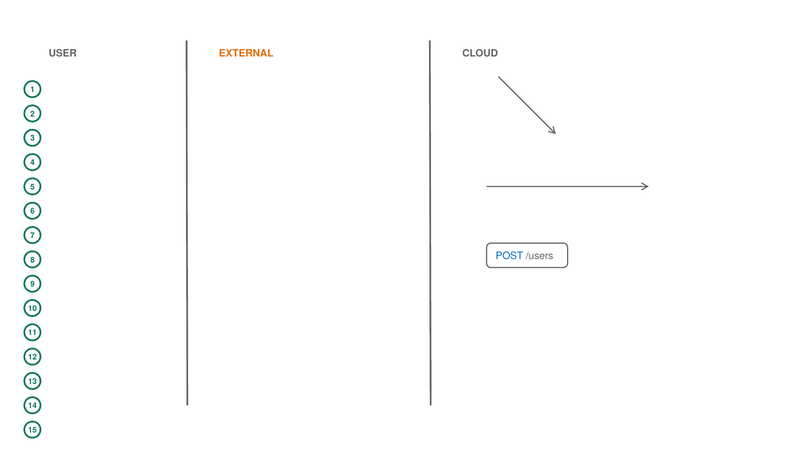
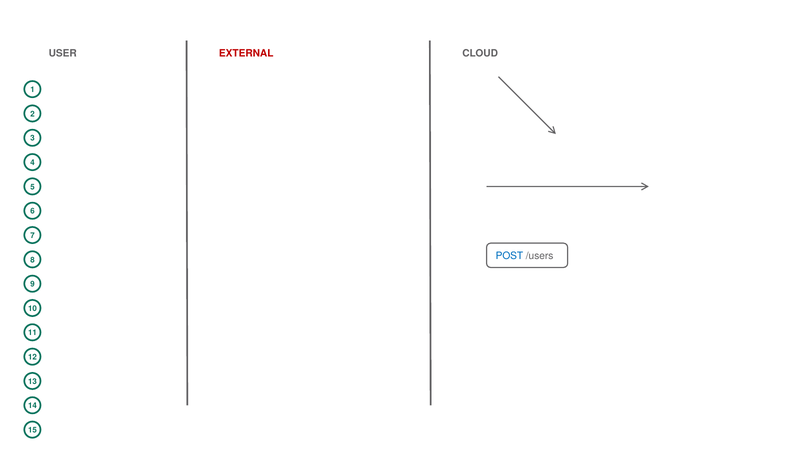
EXTERNAL colour: orange -> red (246, 53)
